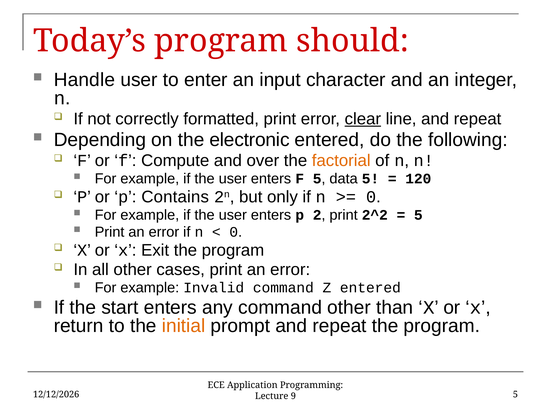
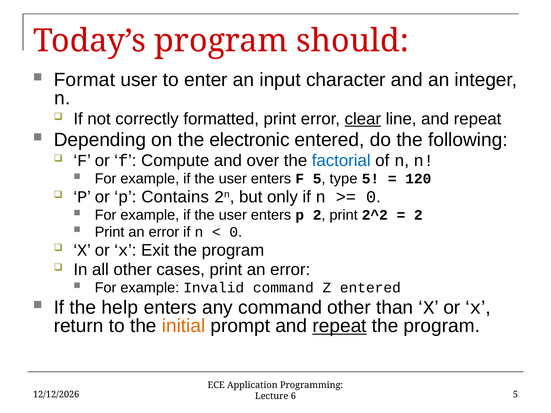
Handle: Handle -> Format (84, 80)
factorial colour: orange -> blue (341, 161)
data: data -> type (344, 179)
5: 5 -> 2 (418, 215)
start: start -> help (120, 308)
repeat underline: none -> present (340, 326)
9: 9 -> 6 (293, 396)
